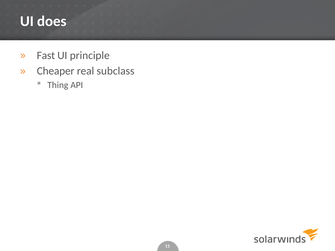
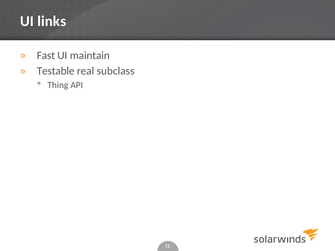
does: does -> links (52, 21)
principle: principle -> maintain (90, 55)
Cheaper: Cheaper -> Testable (56, 71)
